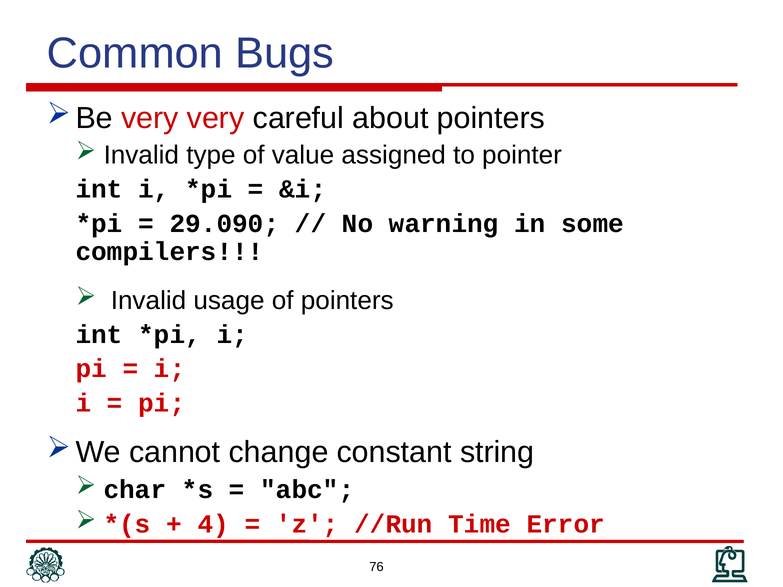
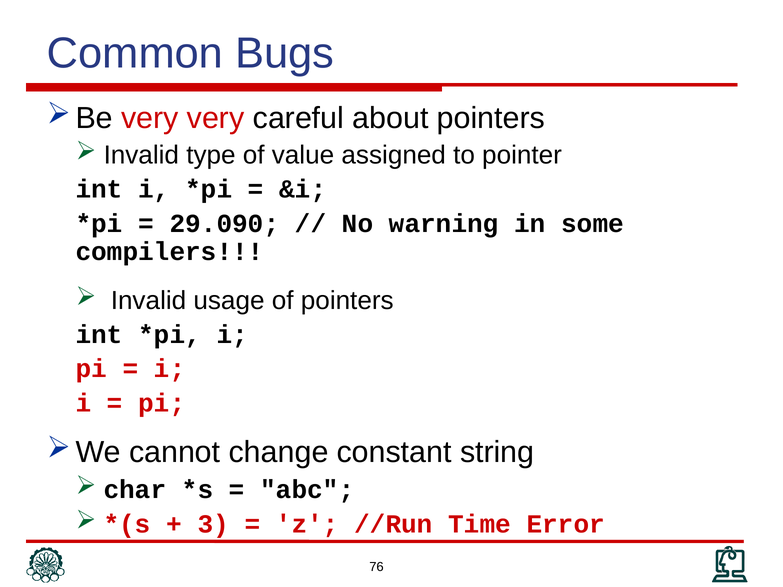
4: 4 -> 3 (213, 524)
